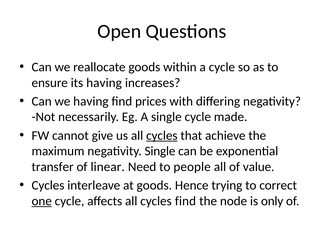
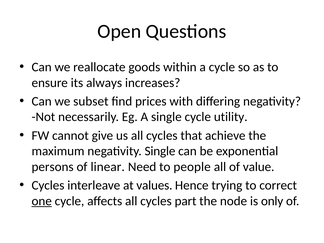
its having: having -> always (104, 83)
we having: having -> subset (91, 101)
made: made -> utility (231, 117)
cycles underline: present -> none (162, 135)
transfer: transfer -> persons (53, 167)
at goods: goods -> values (154, 185)
cycles find: find -> part (186, 201)
